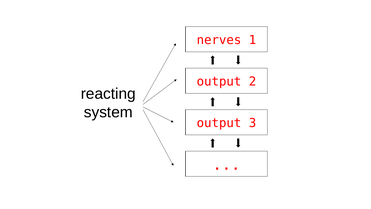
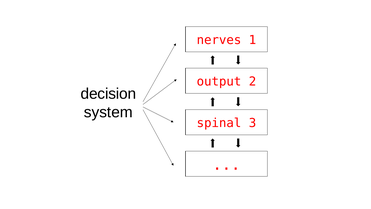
reacting: reacting -> decision (108, 94)
output: output -> spinal (219, 123)
